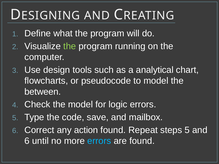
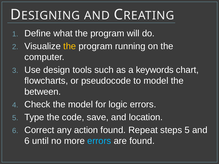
the colour: light green -> yellow (70, 46)
analytical: analytical -> keywords (155, 70)
mailbox: mailbox -> location (146, 117)
